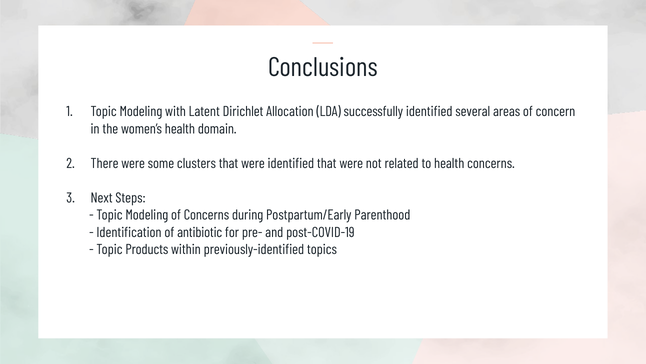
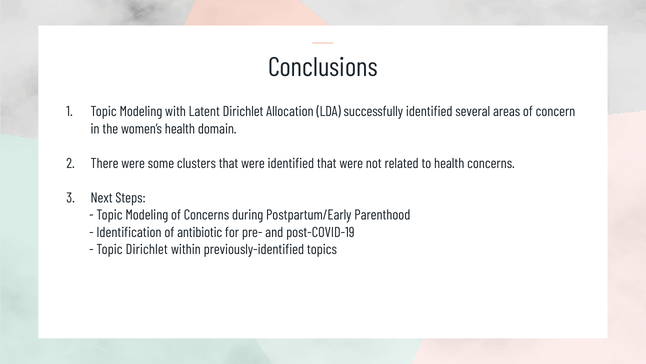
Topic Products: Products -> Dirichlet (147, 249)
